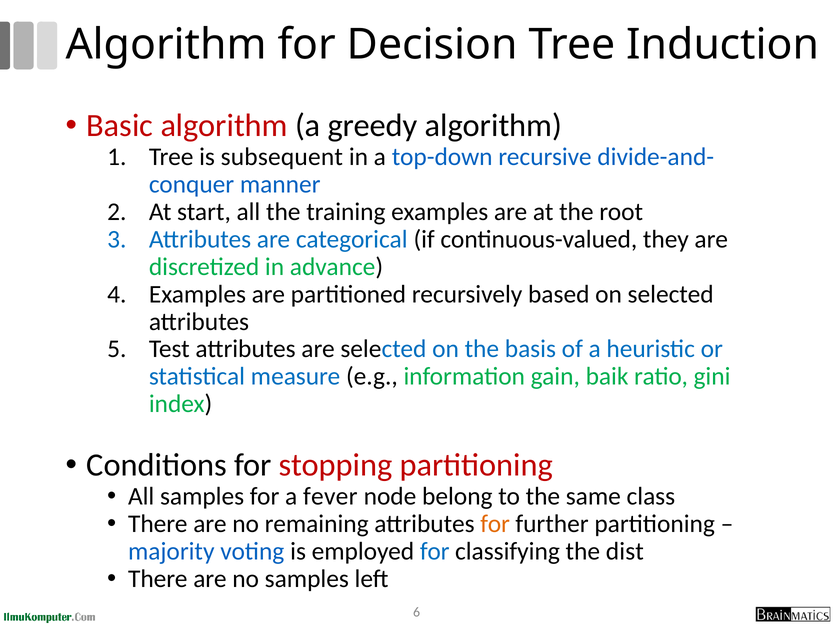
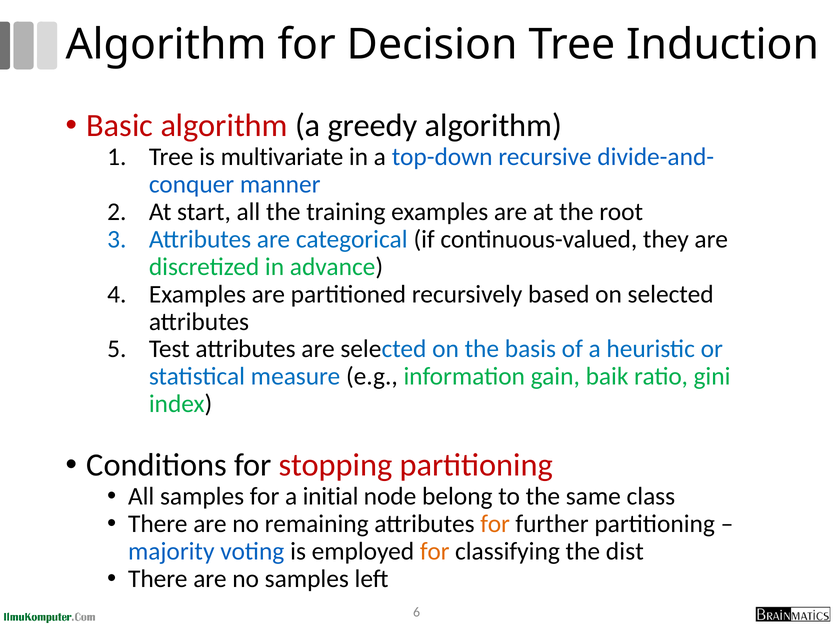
subsequent: subsequent -> multivariate (282, 157)
fever: fever -> initial (331, 496)
for colour: blue -> orange (435, 551)
